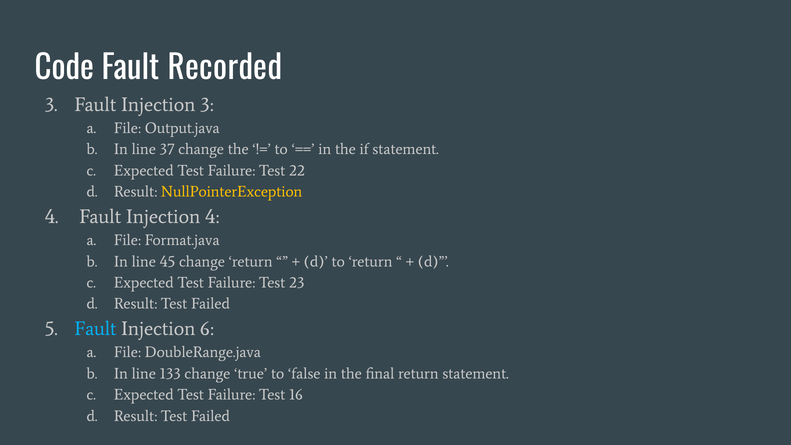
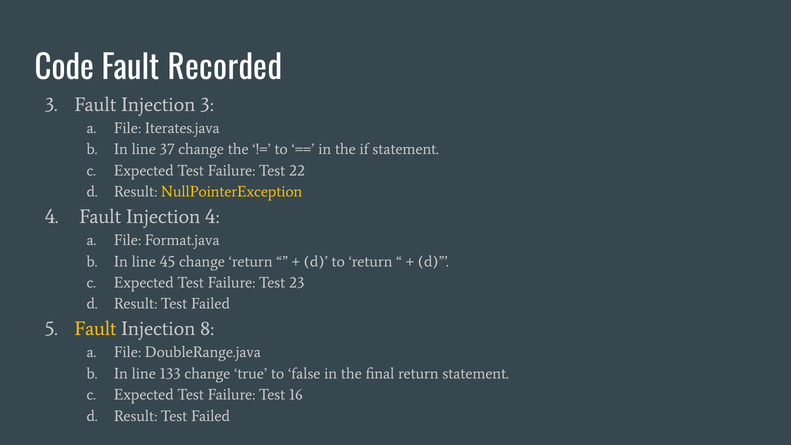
Output.java: Output.java -> Iterates.java (182, 128)
Fault colour: light blue -> yellow (95, 329)
6: 6 -> 8 (207, 329)
